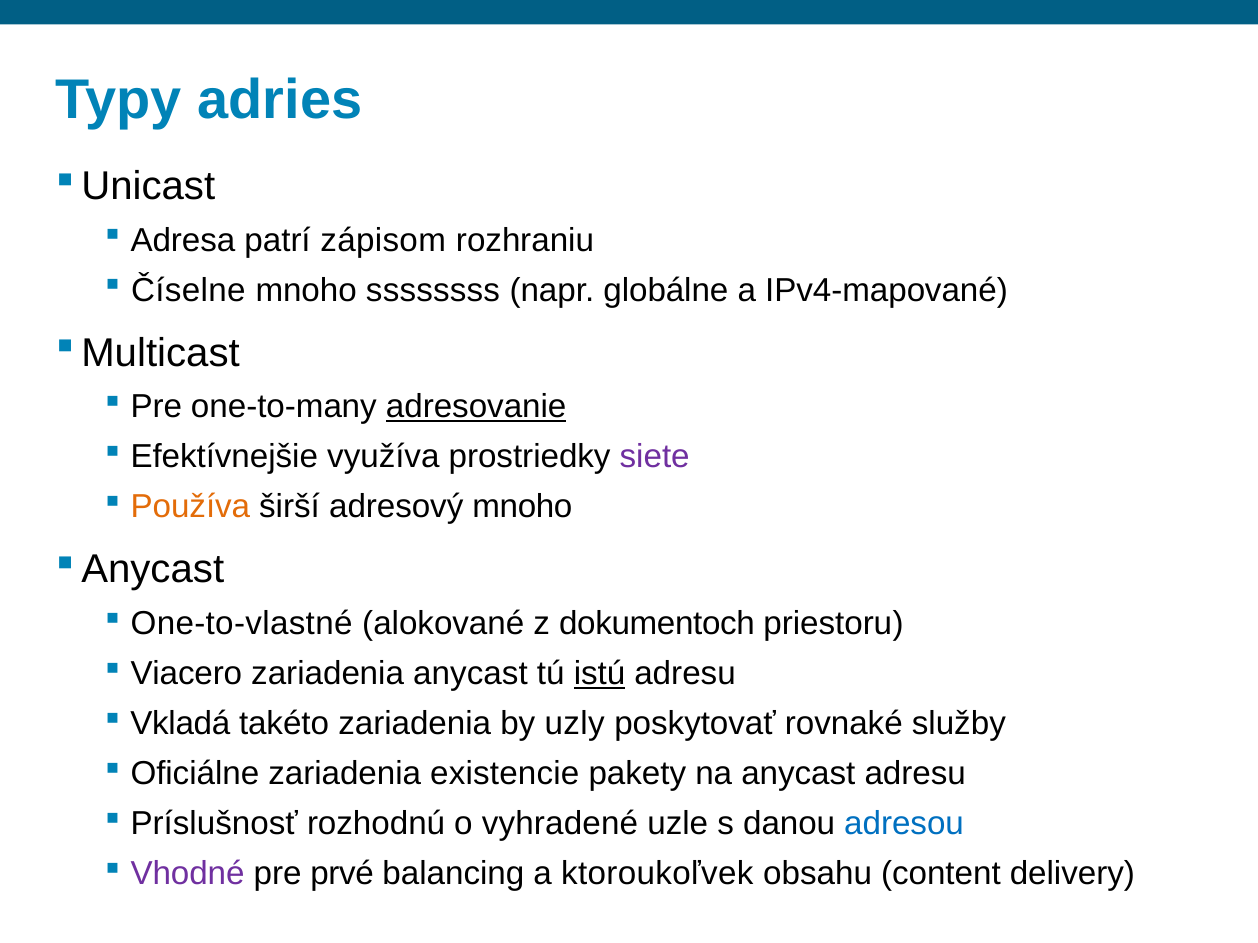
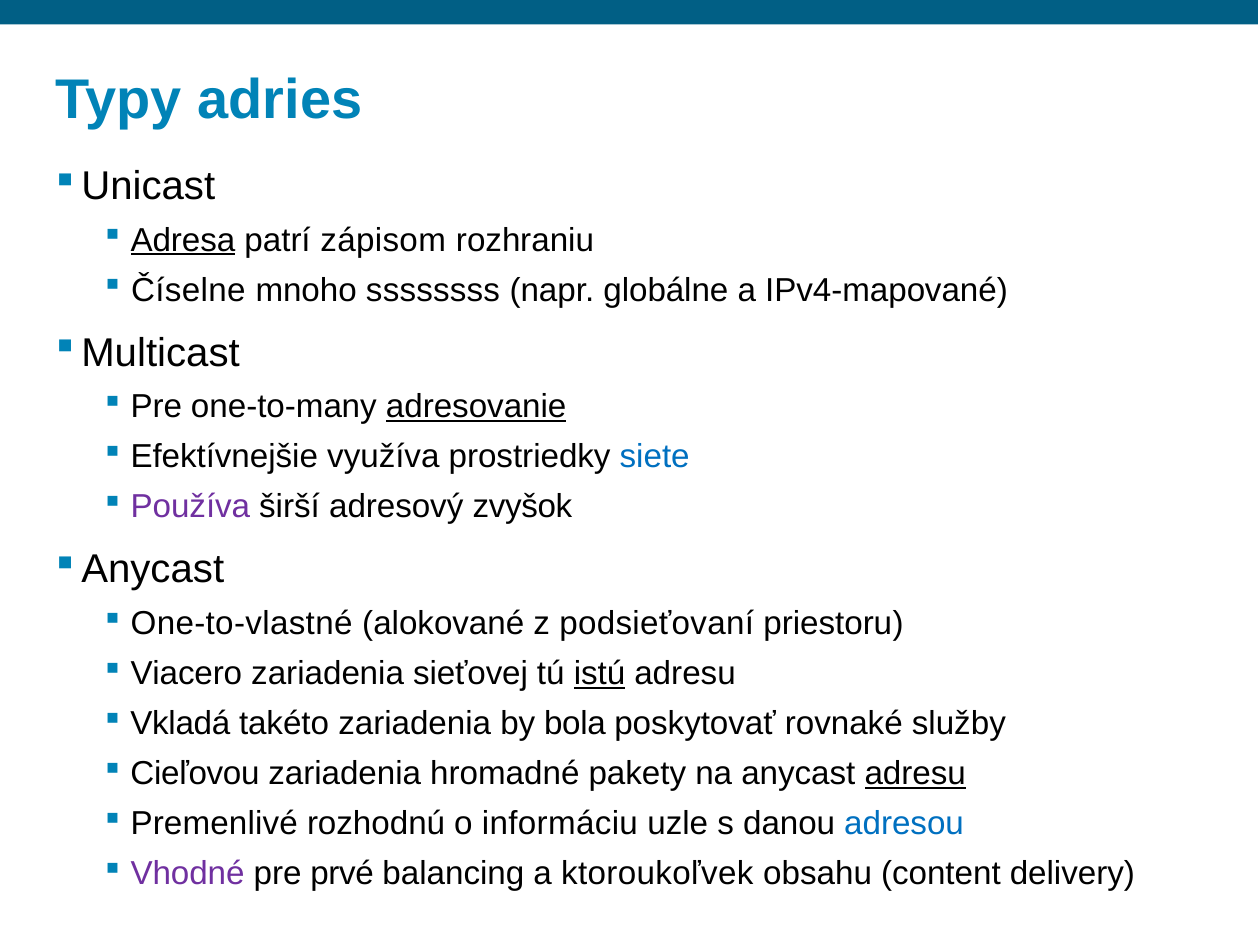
Adresa underline: none -> present (183, 240)
siete colour: purple -> blue (655, 457)
Používa colour: orange -> purple (190, 507)
adresový mnoho: mnoho -> zvyšok (522, 507)
dokumentoch: dokumentoch -> podsieťovaní (657, 624)
zariadenia anycast: anycast -> sieťovej (471, 674)
uzly: uzly -> bola (575, 724)
Oficiálne: Oficiálne -> Cieľovou (195, 774)
existencie: existencie -> hromadné (505, 774)
adresu underline: none -> present (915, 774)
Príslušnosť: Príslušnosť -> Premenlivé (214, 824)
vyhradené: vyhradené -> informáciu (560, 824)
